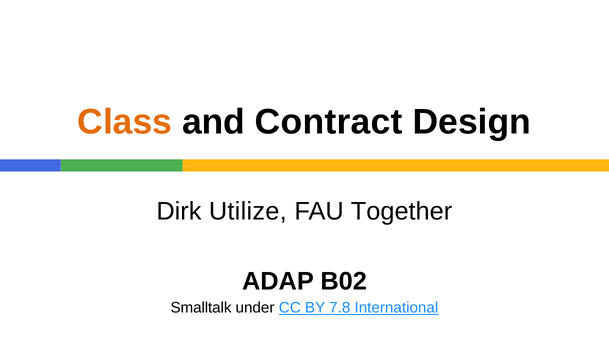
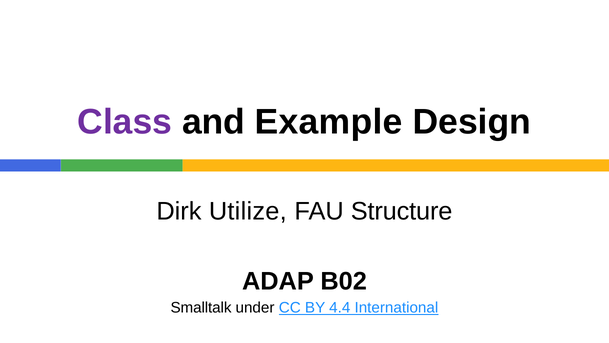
Class colour: orange -> purple (125, 122)
Contract: Contract -> Example (329, 122)
Together: Together -> Structure (402, 211)
7.8: 7.8 -> 4.4 (340, 307)
